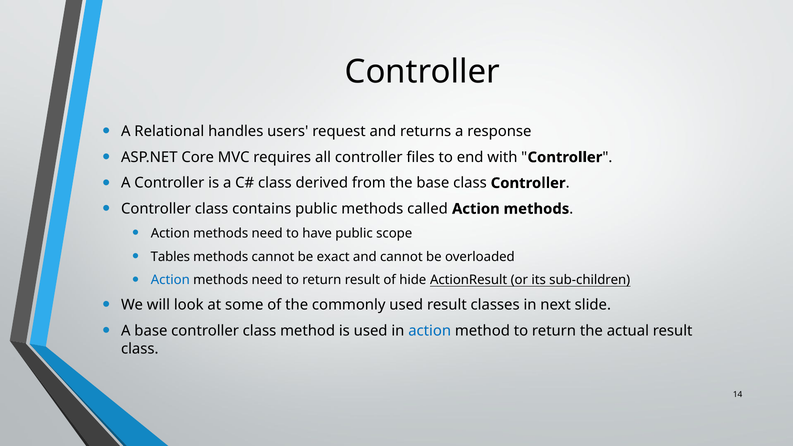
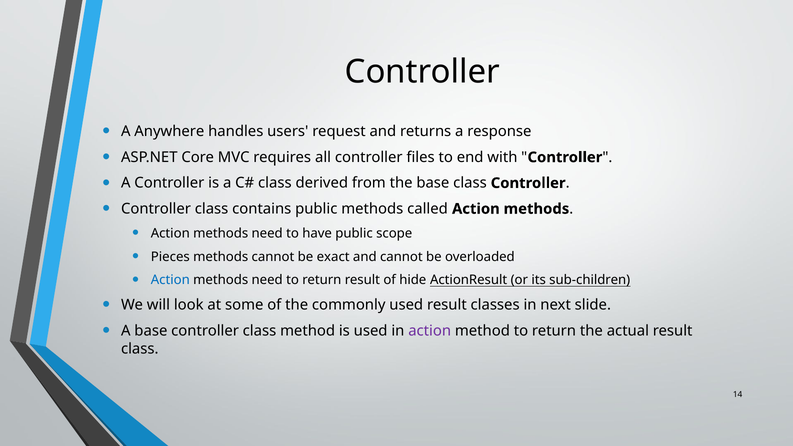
Relational: Relational -> Anywhere (169, 132)
Tables: Tables -> Pieces (170, 257)
action colour: blue -> purple (430, 331)
